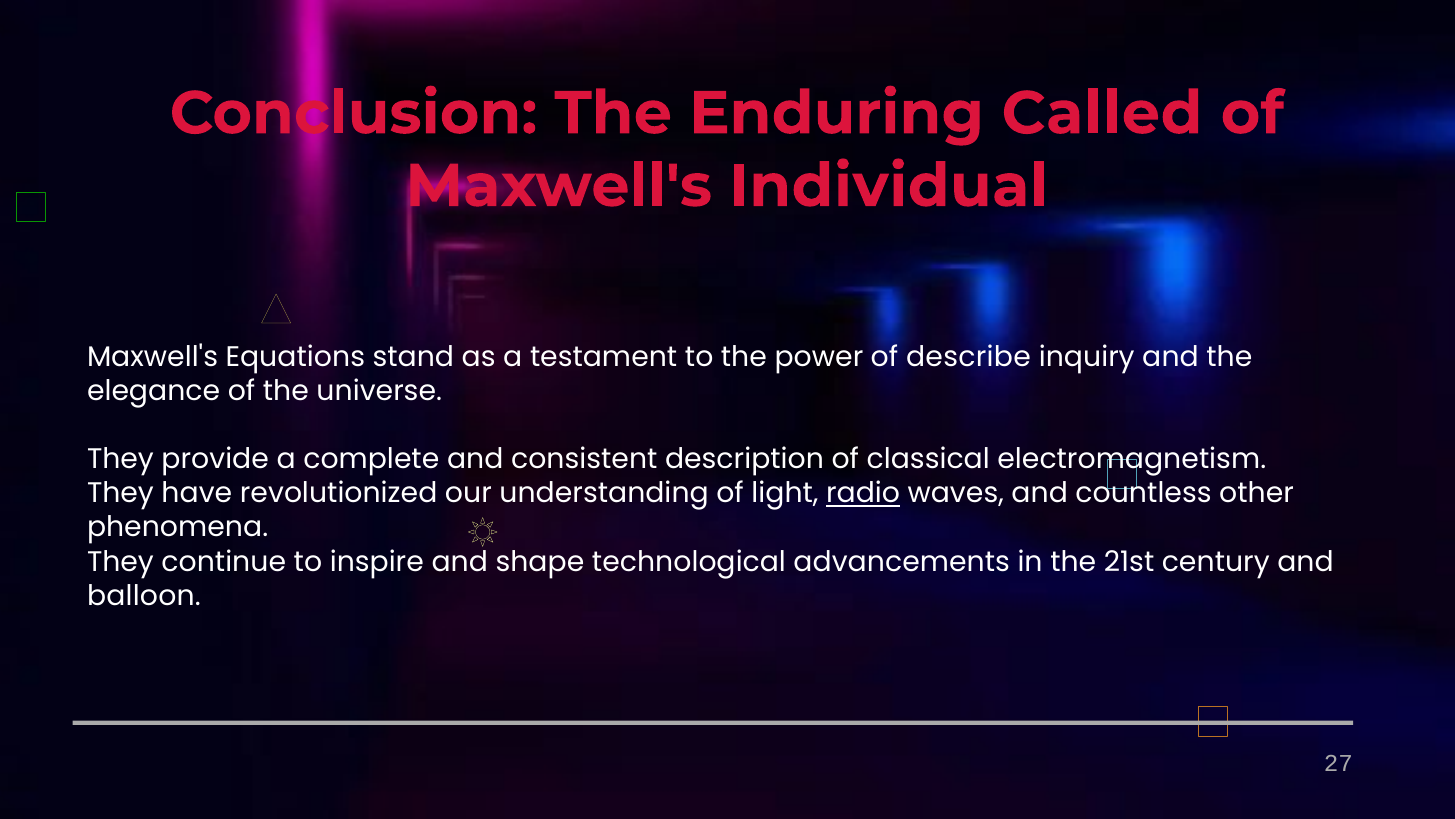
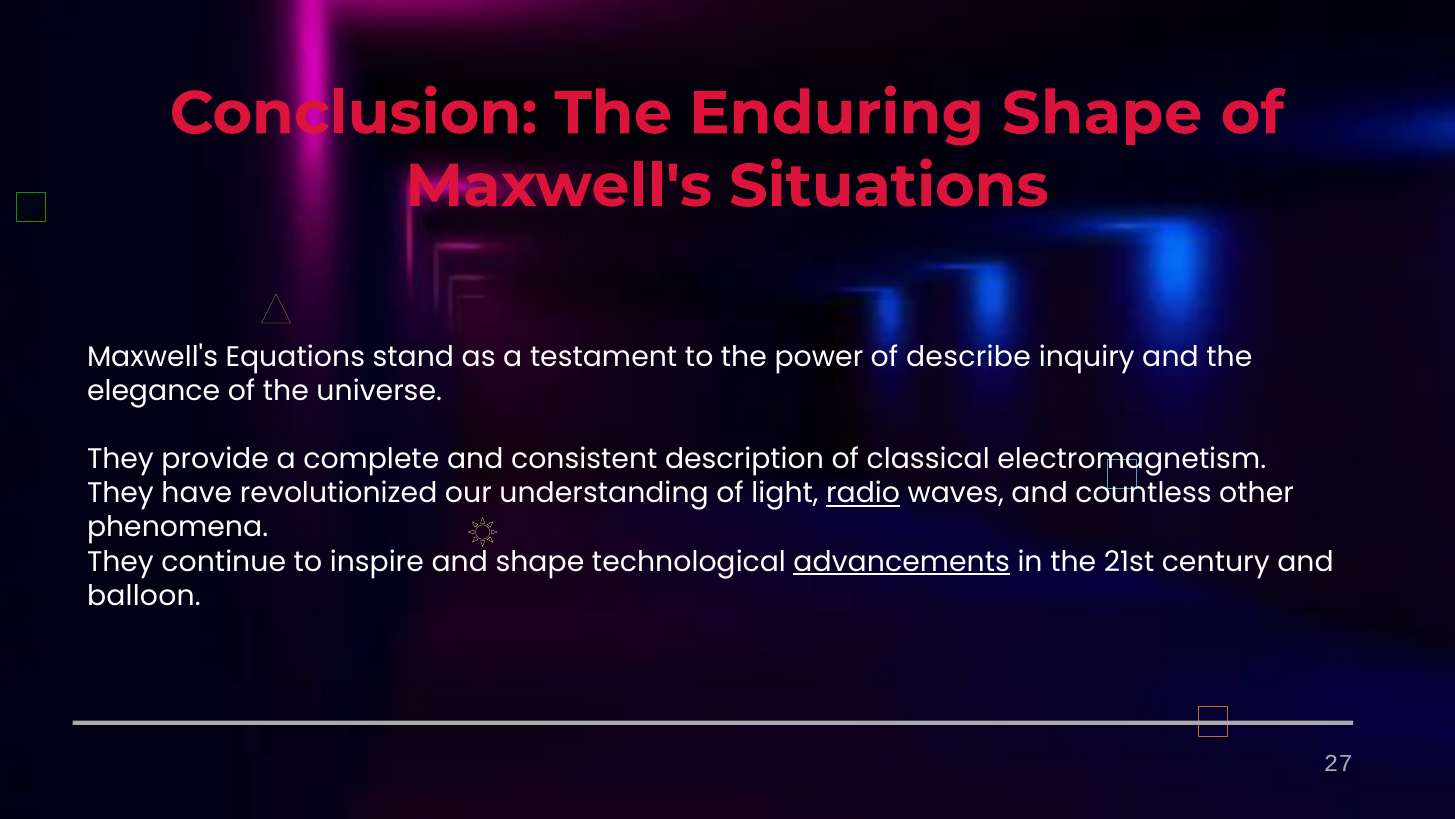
Enduring Called: Called -> Shape (1102, 113)
Individual: Individual -> Situations (889, 186)
advancements underline: none -> present (902, 561)
